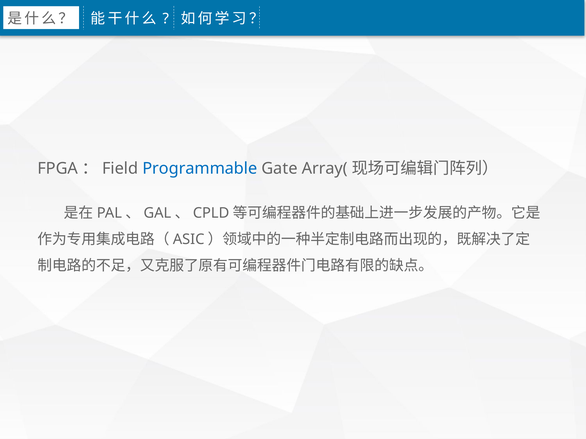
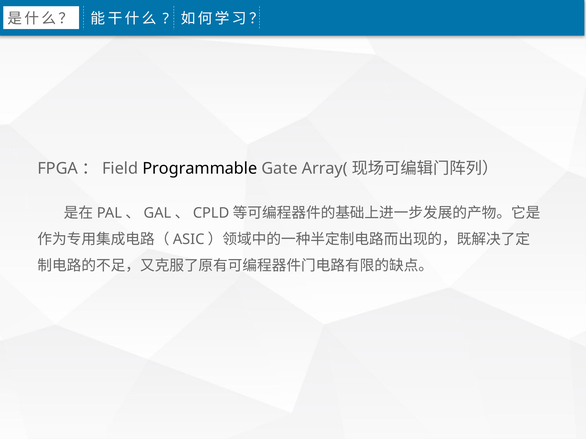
Programmable colour: blue -> black (200, 169)
